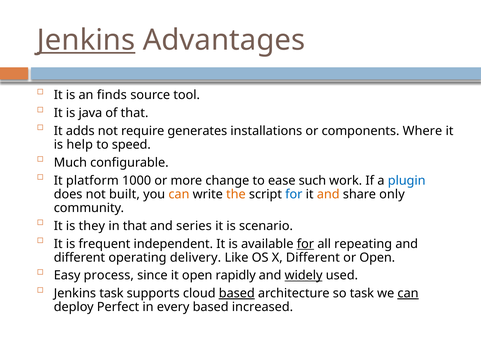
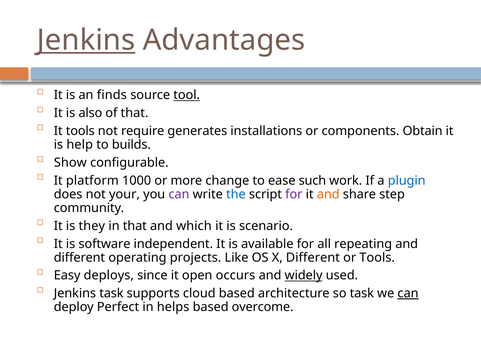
tool underline: none -> present (187, 95)
java: java -> also (90, 113)
It adds: adds -> tools (80, 131)
Where: Where -> Obtain (423, 131)
speed: speed -> builds (131, 145)
Much: Much -> Show (70, 162)
built: built -> your (124, 194)
can colour: orange -> purple (179, 194)
the colour: orange -> blue (236, 194)
for colour: blue -> purple (294, 194)
only: only -> step (392, 194)
series: series -> which (194, 226)
frequent: frequent -> software (104, 244)
for underline: present -> none (305, 244)
delivery: delivery -> projects (196, 257)
or Open: Open -> Tools (377, 257)
process: process -> deploys (109, 275)
rapidly: rapidly -> occurs (236, 275)
based underline: present -> none (237, 293)
every: every -> helps (173, 307)
increased: increased -> overcome (263, 307)
